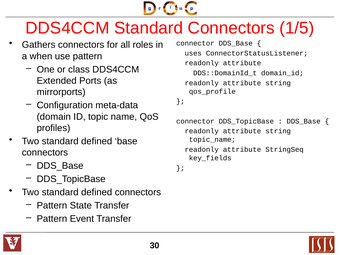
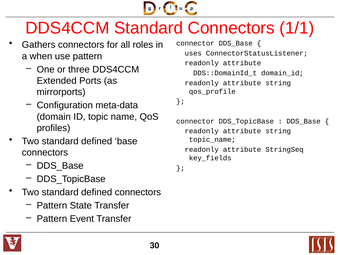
1/5: 1/5 -> 1/1 (297, 28)
class: class -> three (79, 69)
